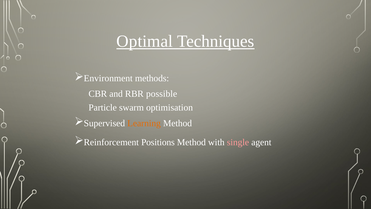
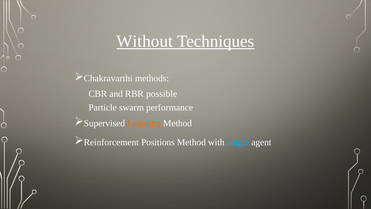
Optimal: Optimal -> Without (145, 41)
Environment: Environment -> Chakravarthi (108, 78)
optimisation: optimisation -> performance (170, 107)
single colour: pink -> light blue (238, 142)
